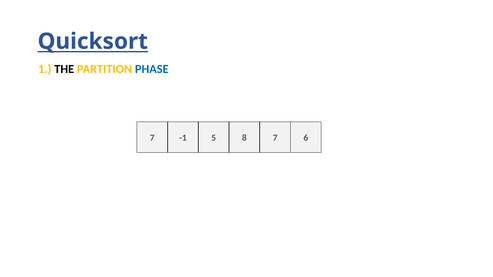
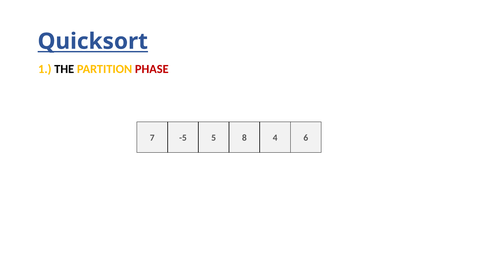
PHASE colour: blue -> red (152, 69)
-1: -1 -> -5 (183, 138)
8 7: 7 -> 4 (275, 138)
